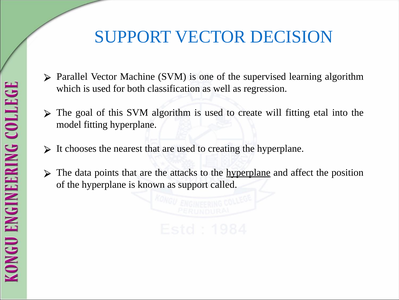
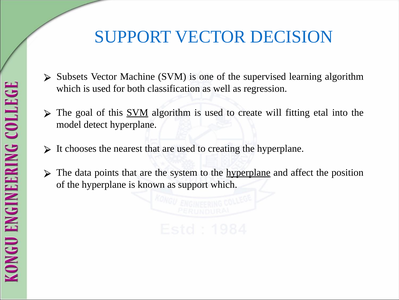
Parallel: Parallel -> Subsets (72, 76)
SVM underline: none -> present (137, 112)
model fitting: fitting -> detect (96, 124)
attacks: attacks -> system (184, 172)
support called: called -> which (224, 184)
